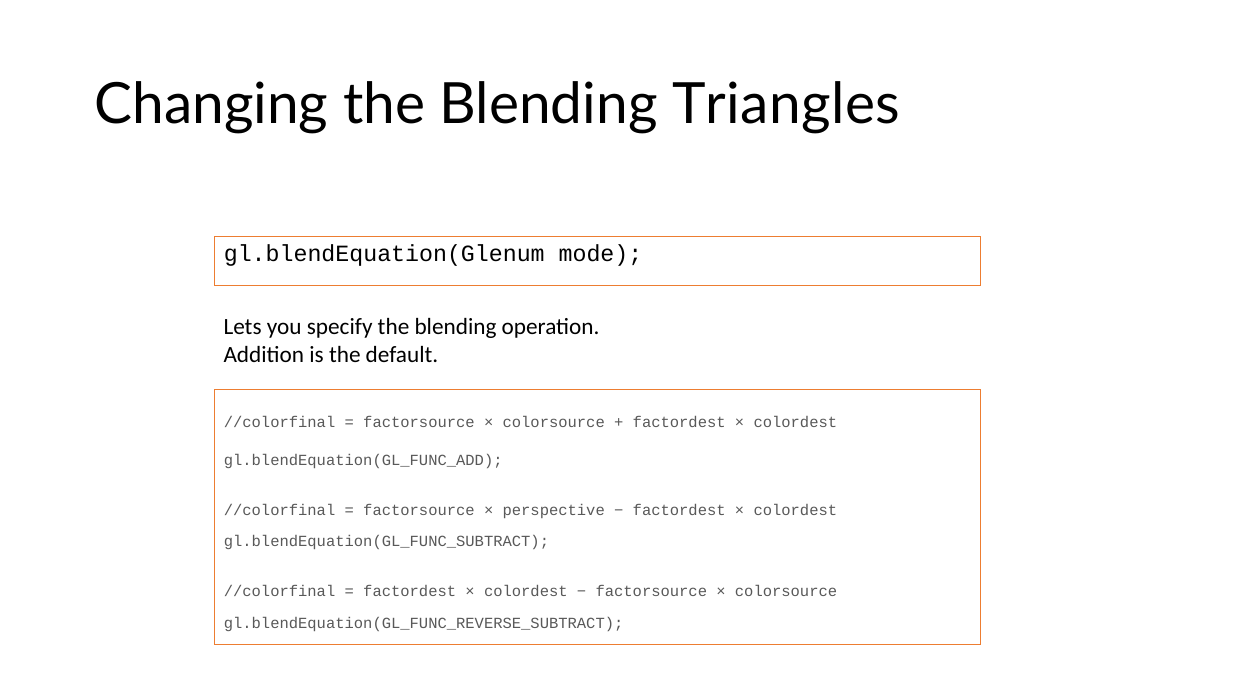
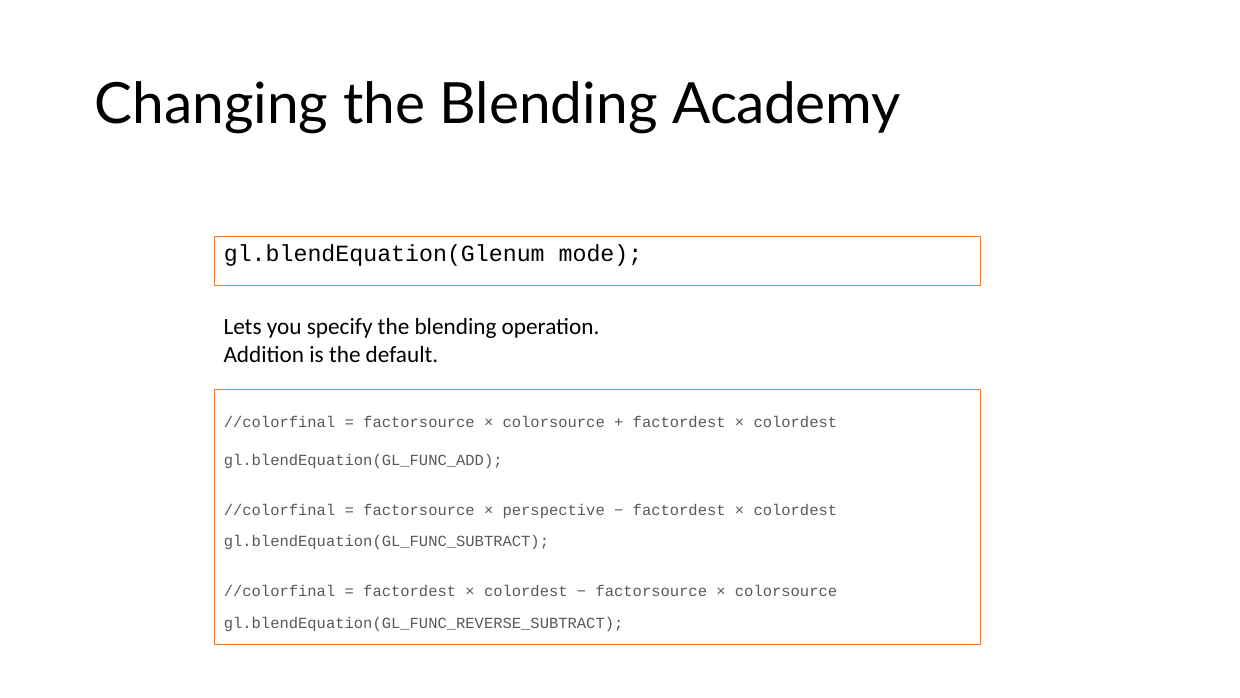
Triangles: Triangles -> Academy (786, 104)
